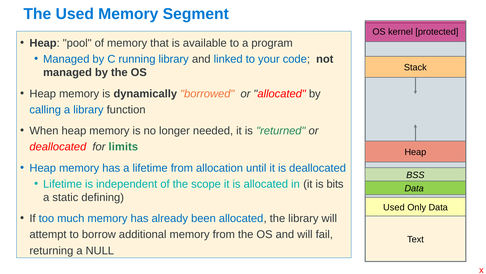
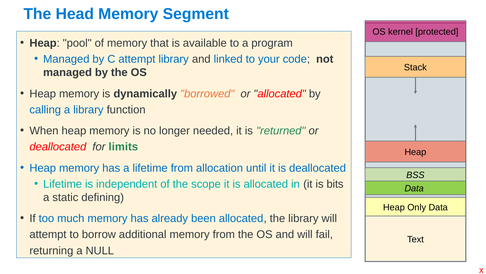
The Used: Used -> Head (75, 14)
C running: running -> attempt (137, 59)
Used: Used -> Heap (394, 207)
